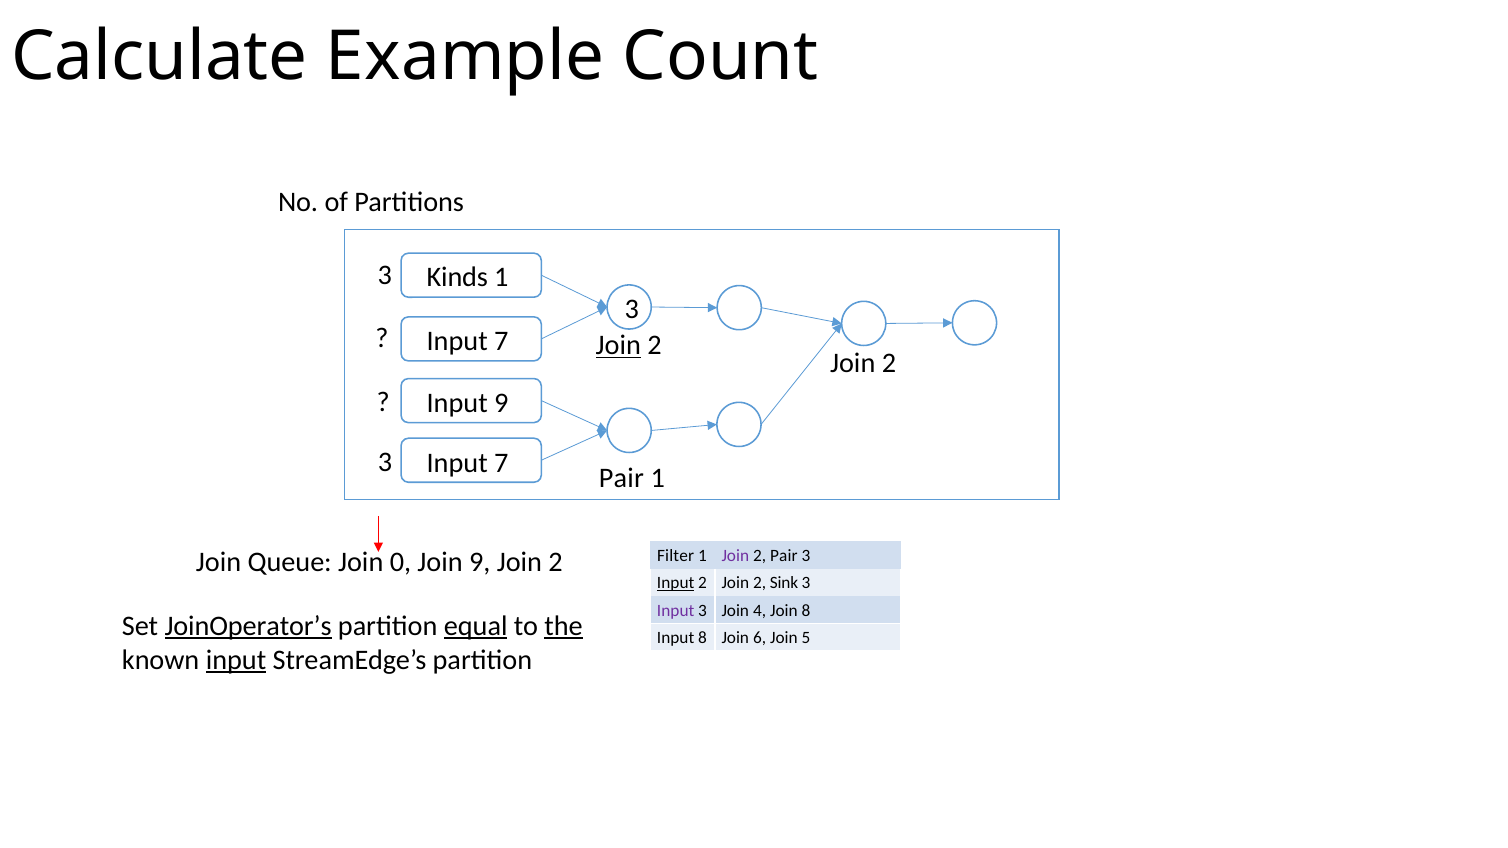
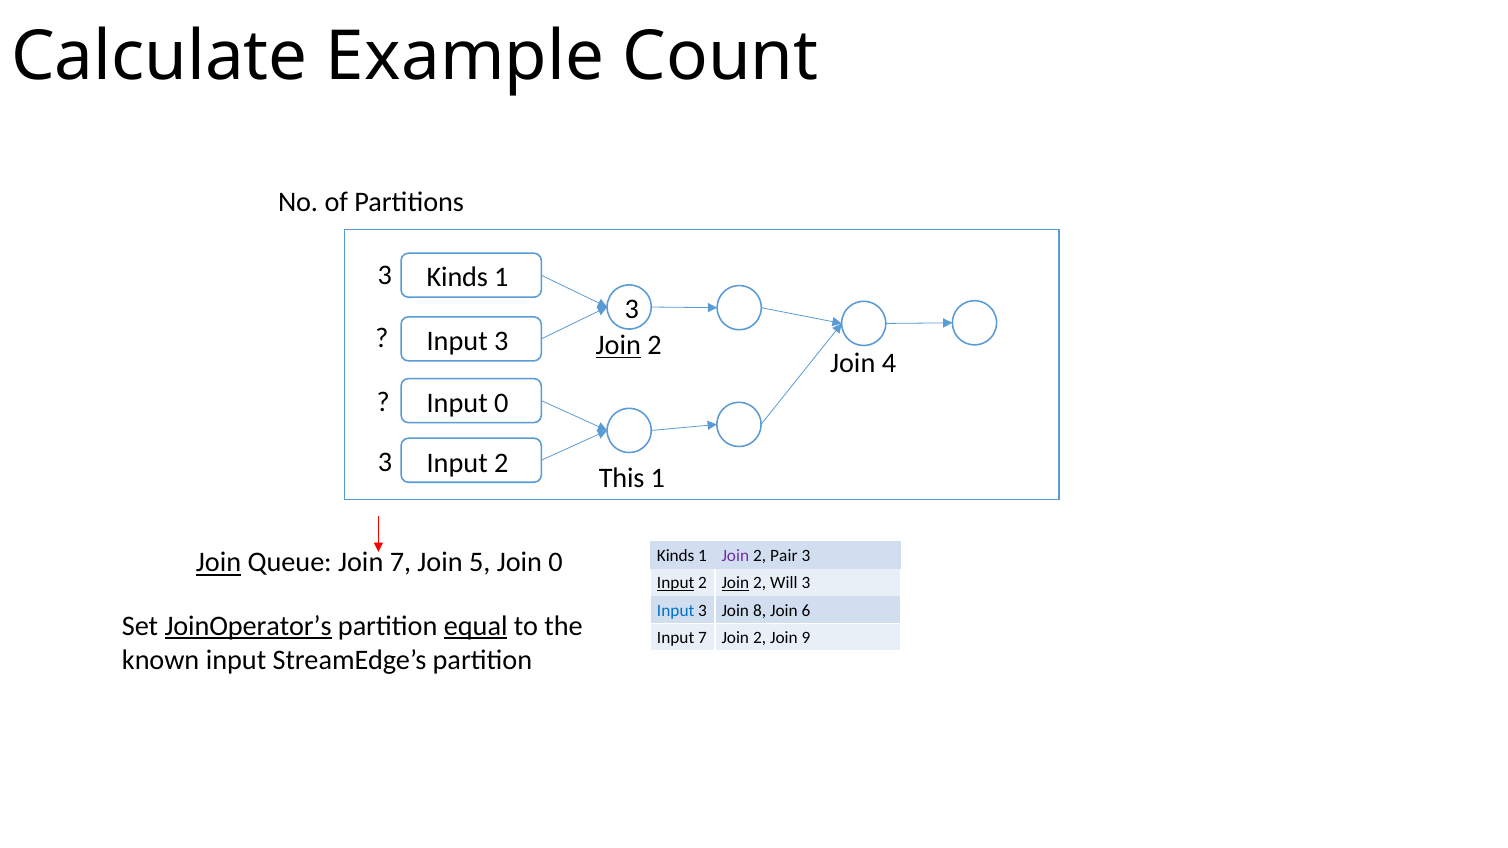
7: 7 -> 3 (501, 341)
2: 2 -> 4 (889, 363)
Input 9: 9 -> 0 (501, 403)
7: 7 -> 2 (501, 463)
Pair: Pair -> This (622, 478)
Filter: Filter -> Kinds (676, 556)
Join underline: none -> present (219, 563)
Join 0: 0 -> 7 (400, 563)
Join 9: 9 -> 5 (480, 563)
2: 2 -> 0 (555, 563)
Join underline: none -> present (735, 583)
Sink: Sink -> Will (784, 583)
Input colour: purple -> blue (676, 611)
4: 4 -> 8 (760, 611)
Join 8: 8 -> 6 (806, 611)
the underline: present -> none (563, 626)
Input 8: 8 -> 7 (703, 638)
6: 6 -> 2 (760, 638)
5: 5 -> 9 (806, 638)
input underline: present -> none (236, 660)
